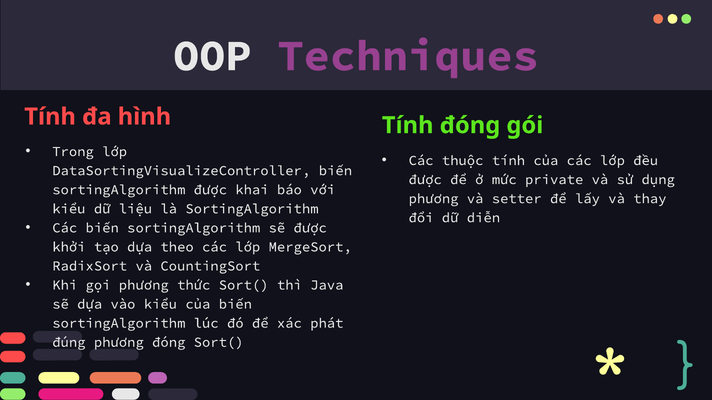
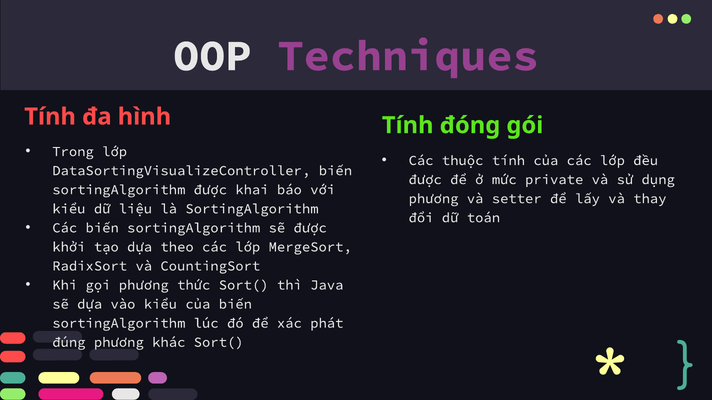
diễn: diễn -> toán (483, 218)
phương đóng: đóng -> khác (169, 343)
